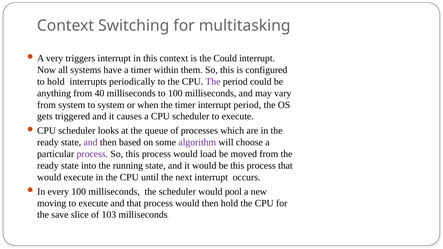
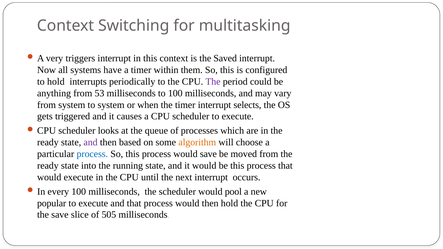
the Could: Could -> Saved (225, 58)
40: 40 -> 53 (99, 93)
interrupt period: period -> selects (247, 105)
algorithm colour: purple -> orange (197, 142)
process colour: purple -> blue (92, 154)
would load: load -> save (208, 154)
moving: moving -> popular (52, 203)
103: 103 -> 505 (109, 215)
